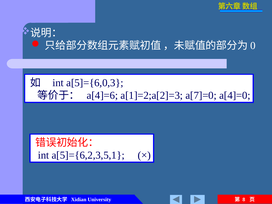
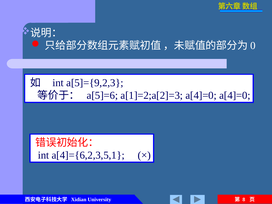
a[5]={6,0,3: a[5]={6,0,3 -> a[5]={9,2,3 (95, 83)
a[4]=6: a[4]=6 -> a[5]=6 (102, 95)
a[1]=2;a[2]=3 a[7]=0: a[7]=0 -> a[4]=0 (201, 95)
a[5]={6,2,3,5,1: a[5]={6,2,3,5,1 -> a[4]={6,2,3,5,1 (88, 155)
